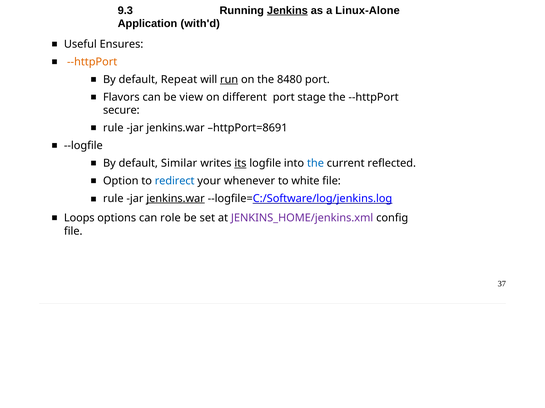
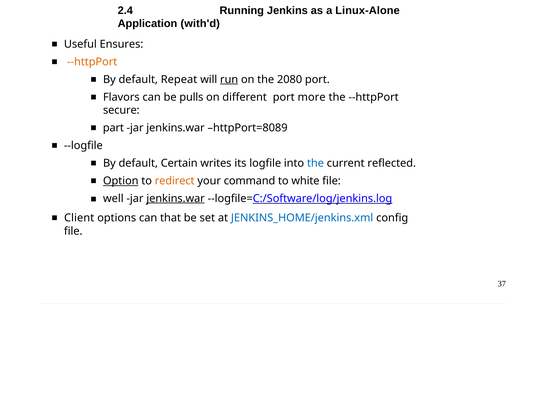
9.3: 9.3 -> 2.4 (125, 10)
Jenkins underline: present -> none (287, 10)
8480: 8480 -> 2080 (290, 80)
view: view -> pulls (191, 97)
stage: stage -> more (312, 97)
rule: rule -> part (113, 128)
httpPort=8691: httpPort=8691 -> httpPort=8089 (248, 128)
Similar: Similar -> Certain (179, 163)
its underline: present -> none (240, 163)
Option underline: none -> present (121, 181)
redirect colour: blue -> orange (175, 181)
whenever: whenever -> command (250, 181)
rule: rule -> well (113, 199)
Loops: Loops -> Client (79, 218)
role: role -> that (171, 218)
JENKINS_HOME/jenkins.xml colour: purple -> blue (302, 218)
